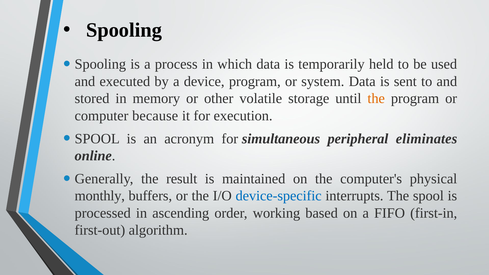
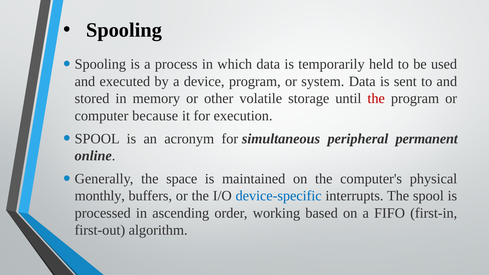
the colour: orange -> red (376, 99)
eliminates: eliminates -> permanent (427, 139)
result: result -> space (182, 179)
